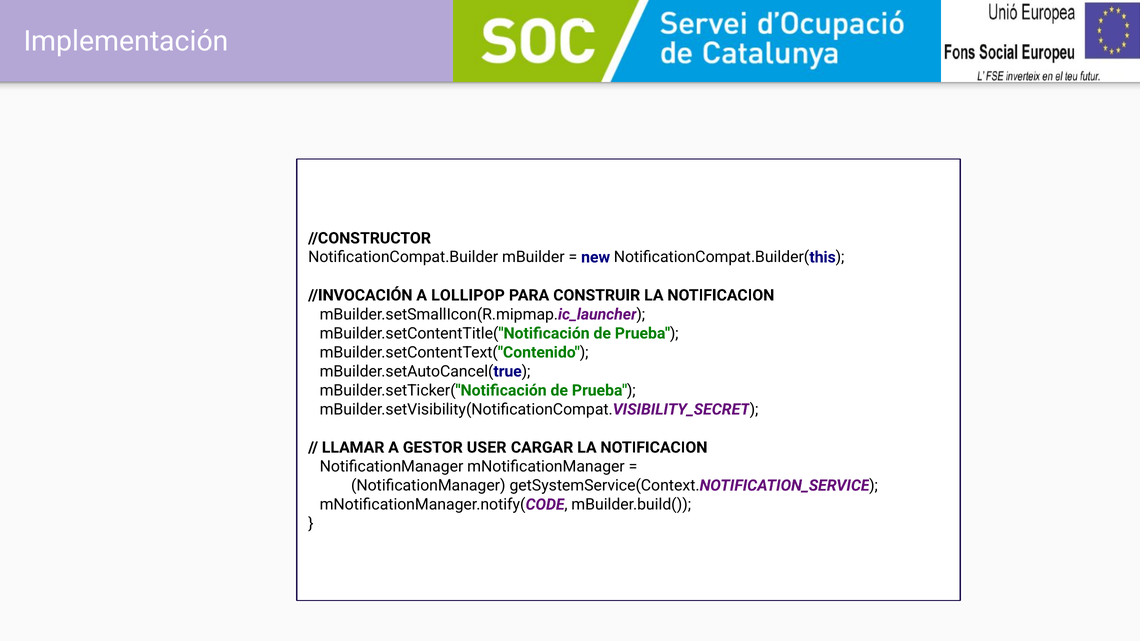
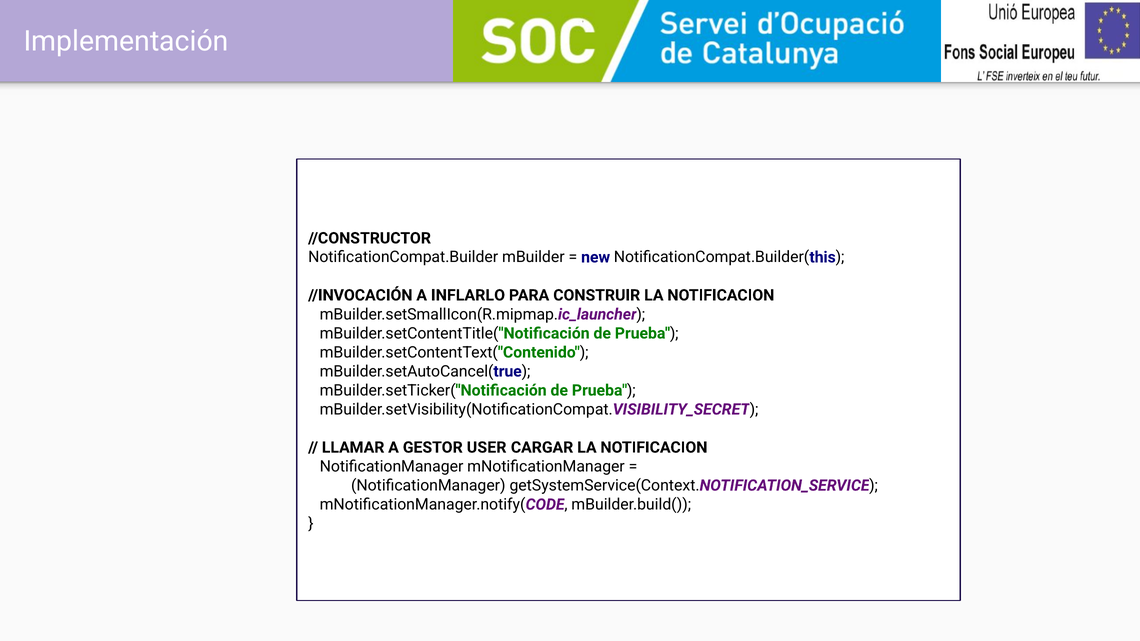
LOLLIPOP: LOLLIPOP -> INFLARLO (468, 295)
